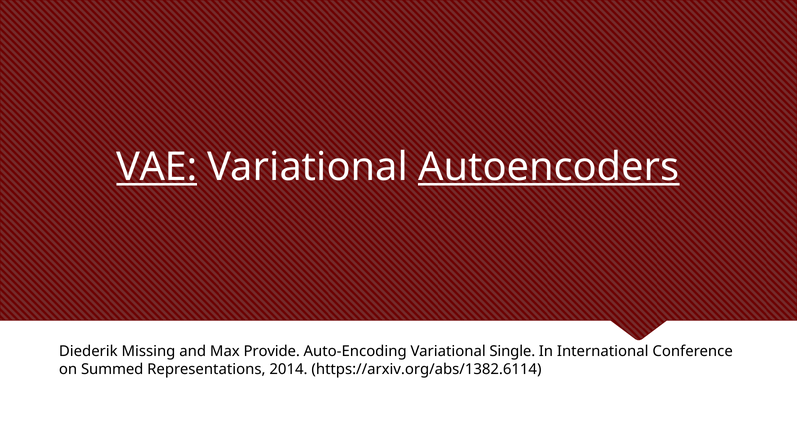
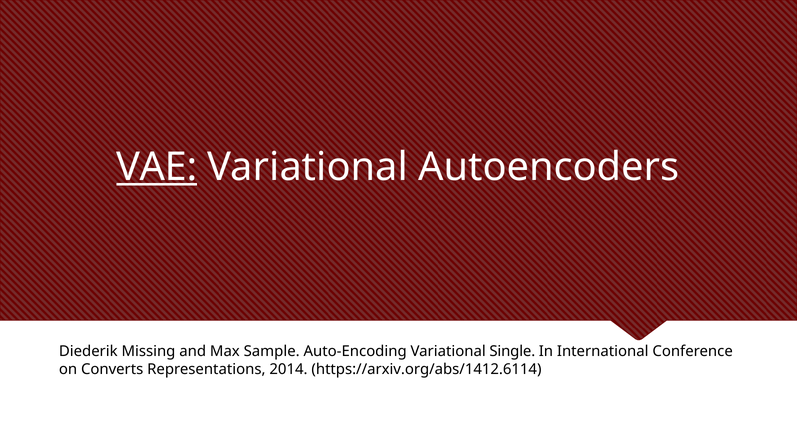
Autoencoders underline: present -> none (549, 167)
Provide: Provide -> Sample (272, 351)
Summed: Summed -> Converts (112, 369)
https://arxiv.org/abs/1382.6114: https://arxiv.org/abs/1382.6114 -> https://arxiv.org/abs/1412.6114 (426, 369)
